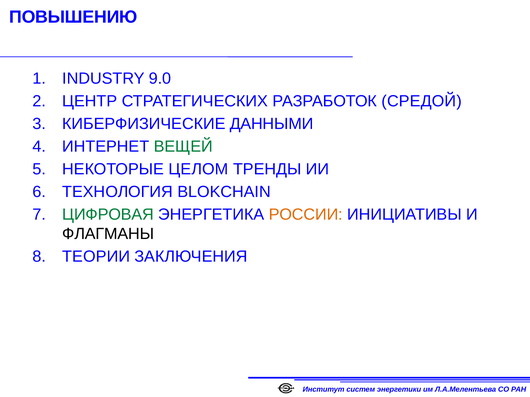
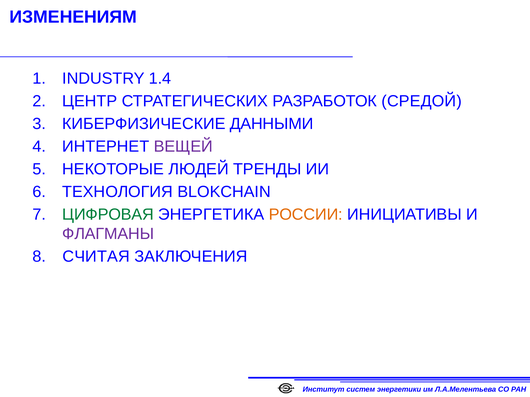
ПОВЫШЕНИЮ: ПОВЫШЕНИЮ -> ИЗМЕНЕНИЯМ (73, 17)
9.0: 9.0 -> 1.4 (160, 79)
ВЕЩЕЙ colour: green -> purple (183, 147)
ЦЕЛОМ: ЦЕЛОМ -> ЛЮДЕЙ (199, 169)
ФЛАГМАНЫ colour: black -> purple (108, 234)
ТЕОРИИ: ТЕОРИИ -> СЧИТАЯ (96, 257)
